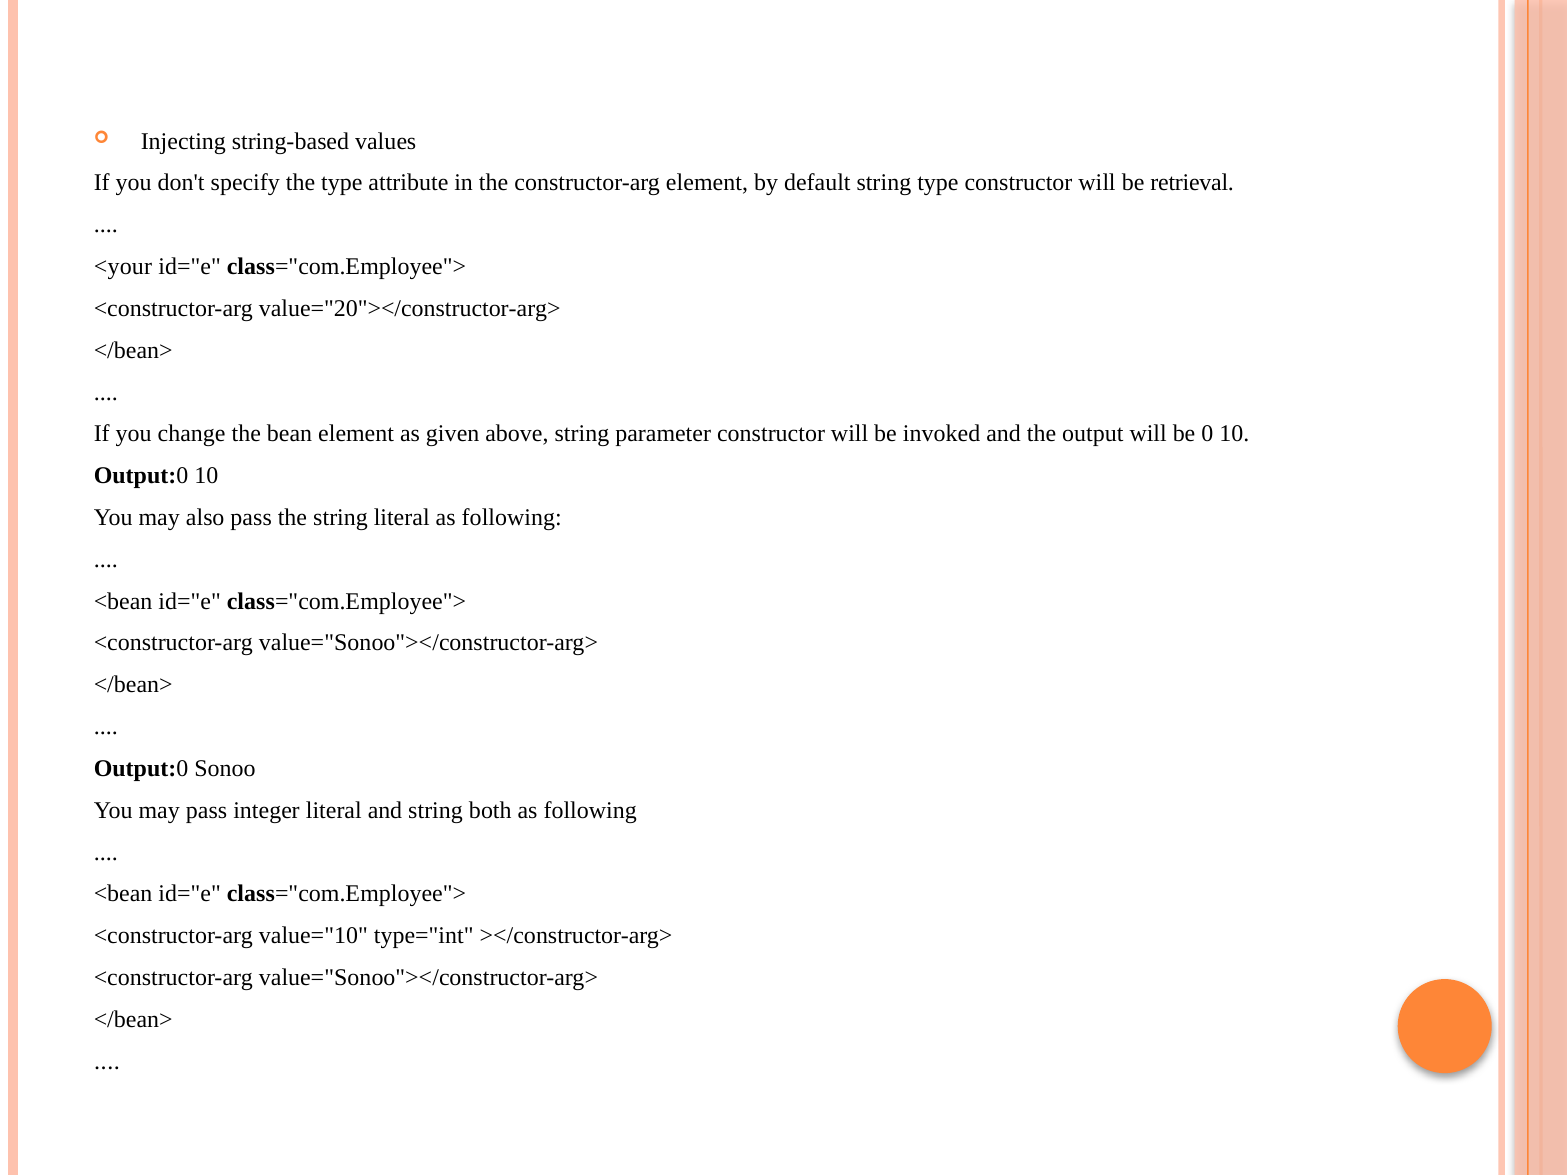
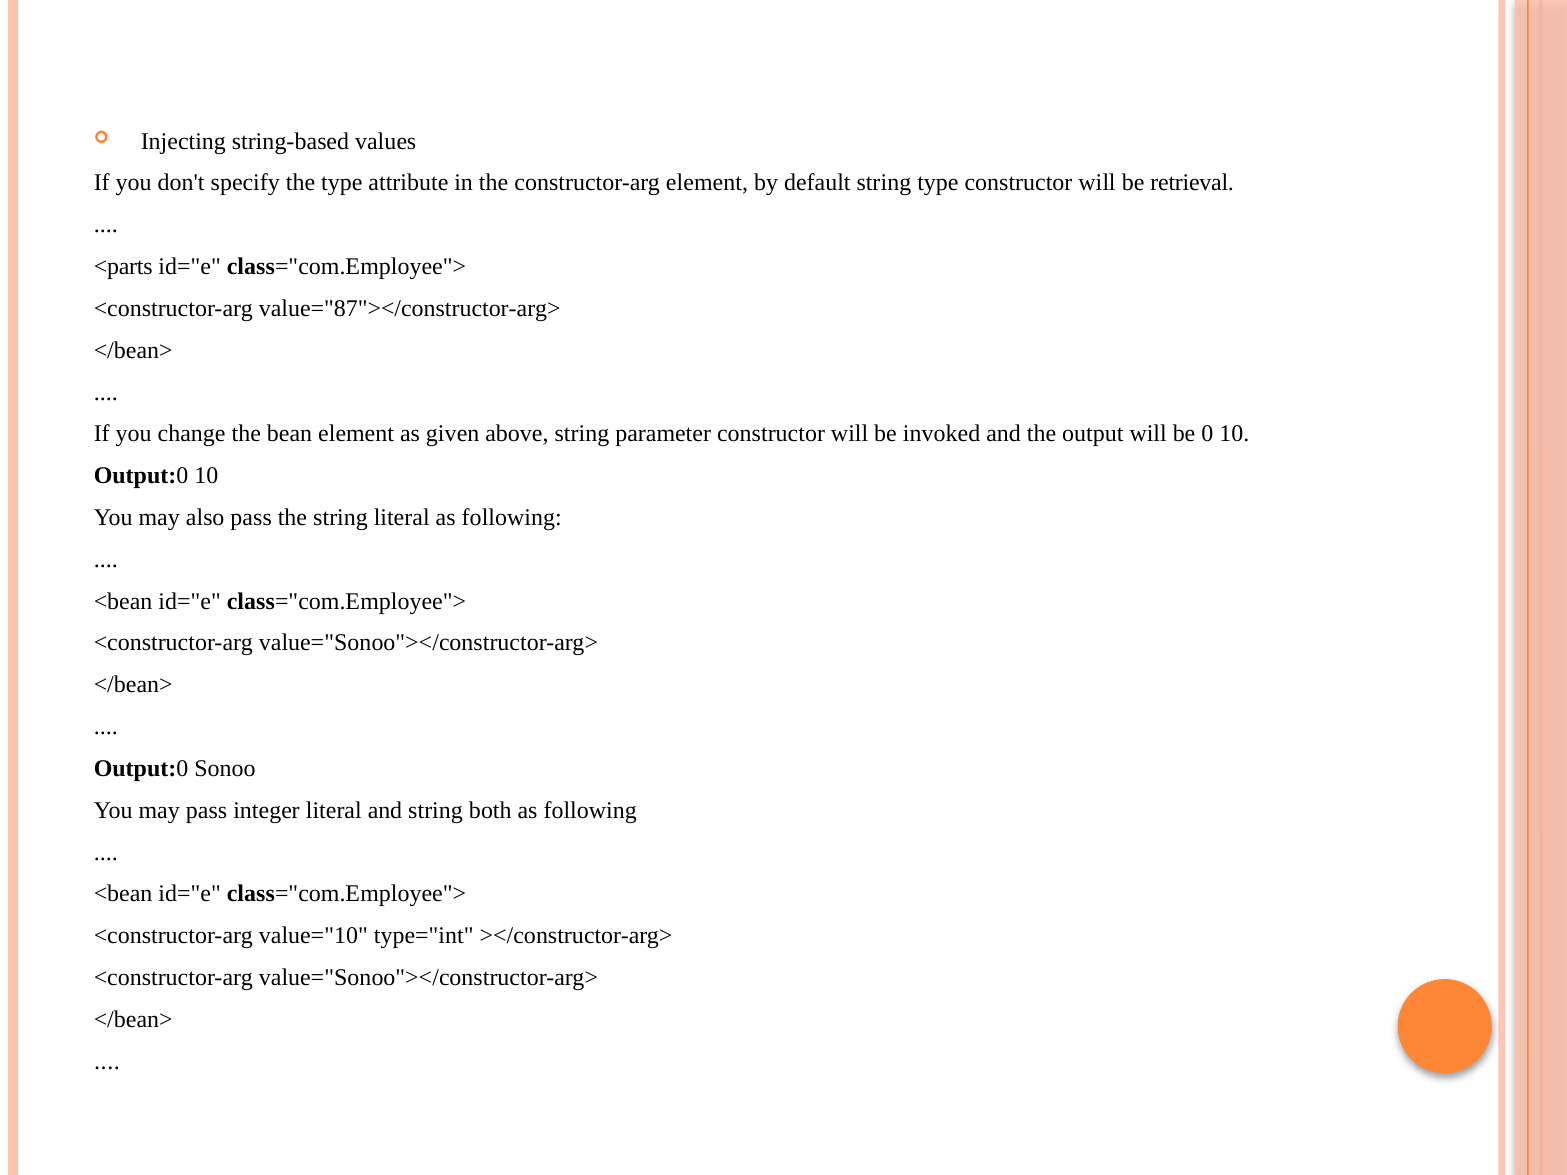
<your: <your -> <parts (123, 267)
value="20"></constructor-arg>: value="20"></constructor-arg> -> value="87"></constructor-arg> (410, 309)
